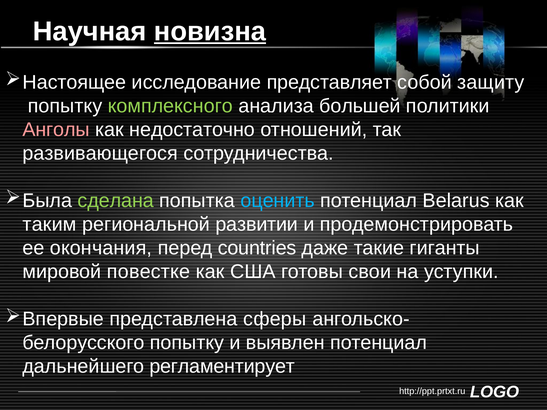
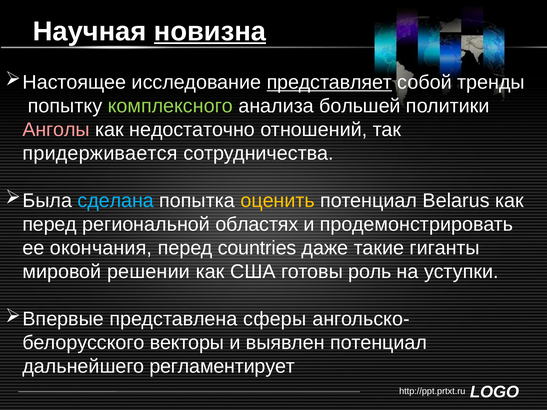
представляет underline: none -> present (329, 82)
защиту: защиту -> тренды (491, 82)
развивающегося: развивающегося -> придерживается (100, 153)
сделана colour: light green -> light blue (116, 201)
оценить colour: light blue -> yellow (278, 201)
таким: таким -> перед (50, 224)
развитии: развитии -> областях (257, 224)
повестке: повестке -> решении (149, 272)
свои: свои -> роль (370, 272)
попытку: попытку -> векторы (187, 343)
